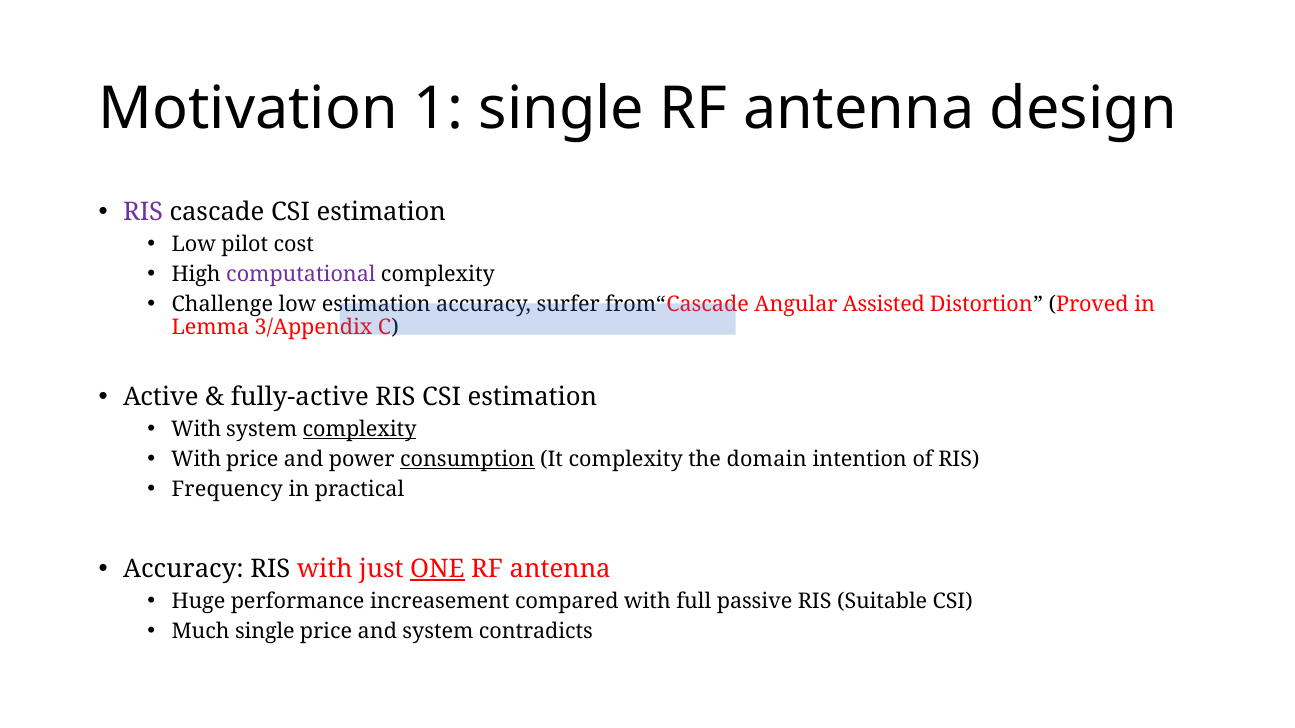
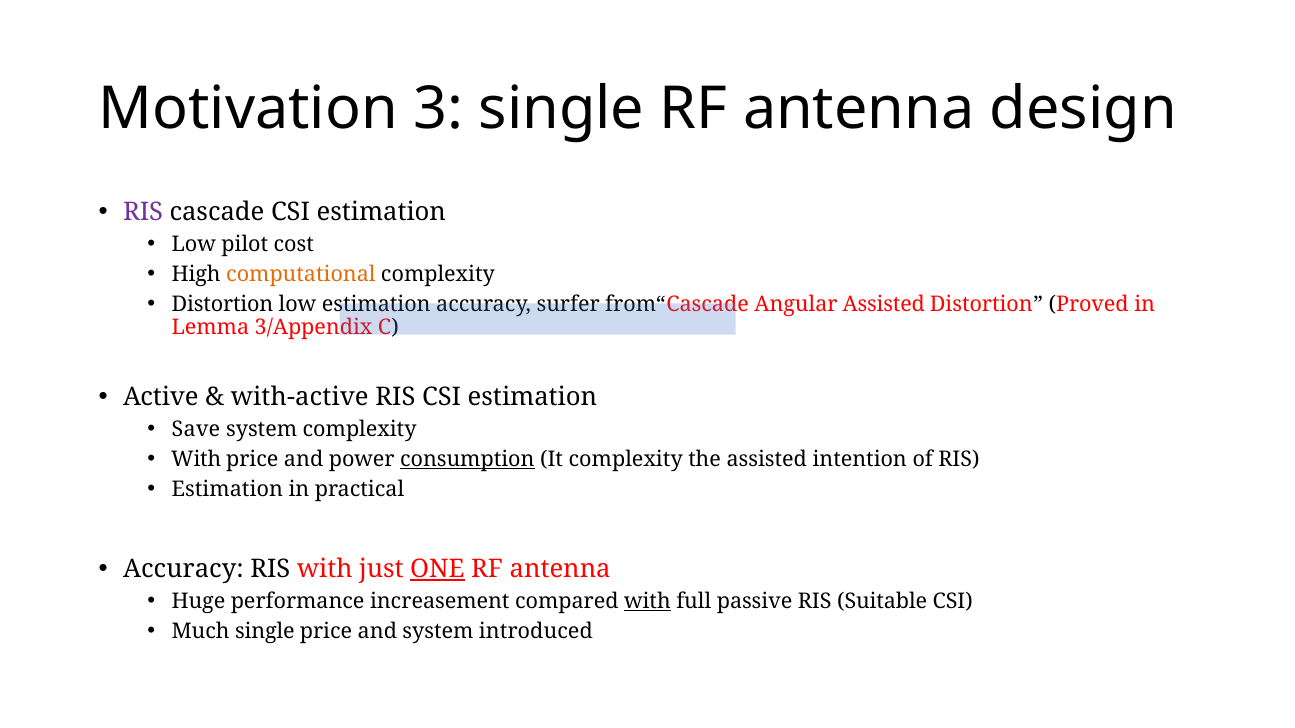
1: 1 -> 3 (439, 109)
computational colour: purple -> orange (301, 275)
Challenge: Challenge -> Distortion (222, 305)
fully-active: fully-active -> with-active (300, 397)
With: With -> Save (196, 429)
complexity underline: present -> none (360, 429)
the domain: domain -> assisted (767, 459)
Frequency: Frequency -> Estimation (227, 489)
with underline: none -> present (647, 602)
contradicts: contradicts -> introduced (536, 632)
